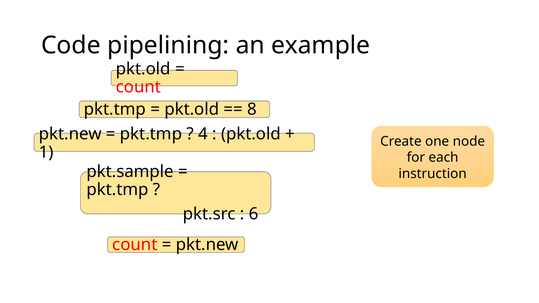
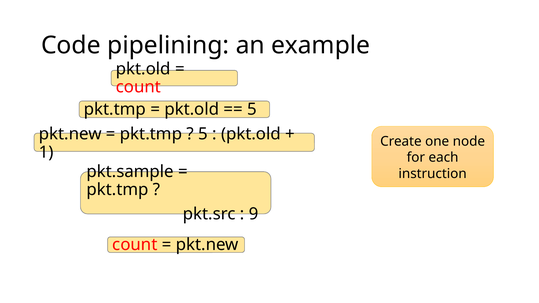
8: 8 -> 5 (252, 109)
4: 4 -> 5 (203, 134)
6: 6 -> 9 (254, 214)
